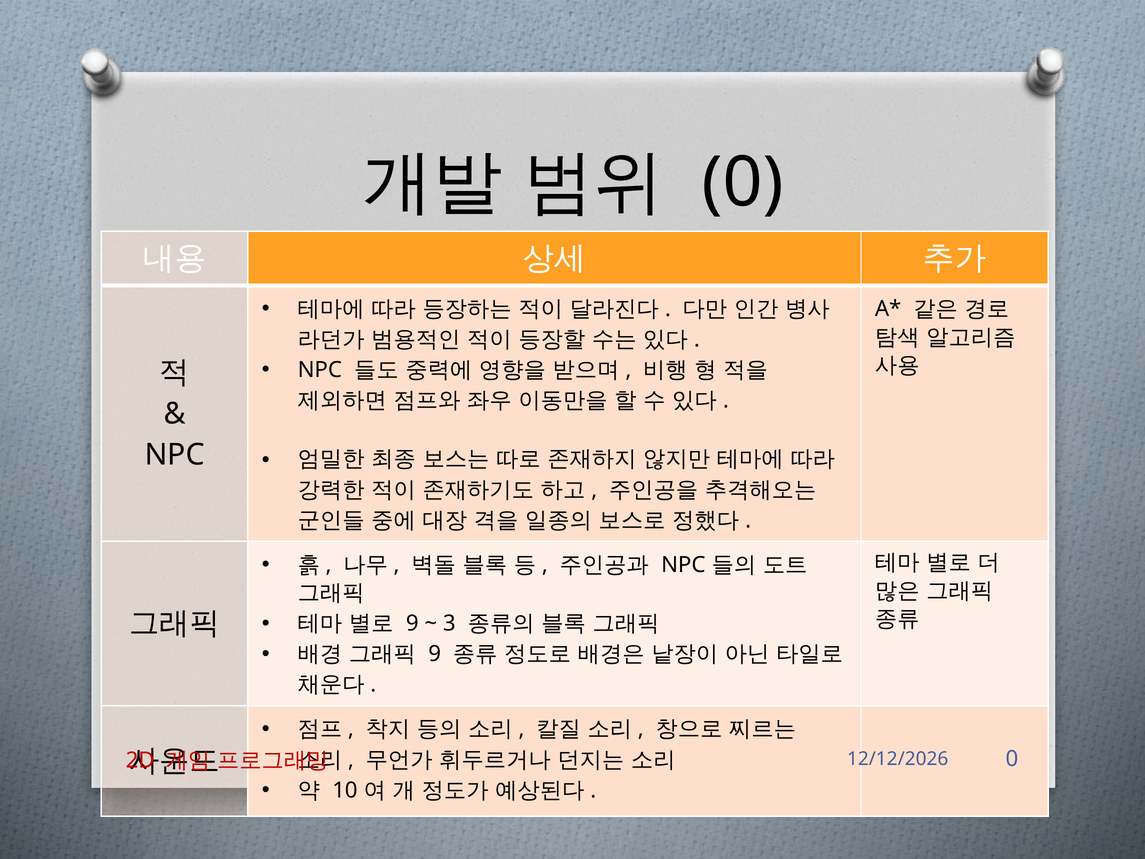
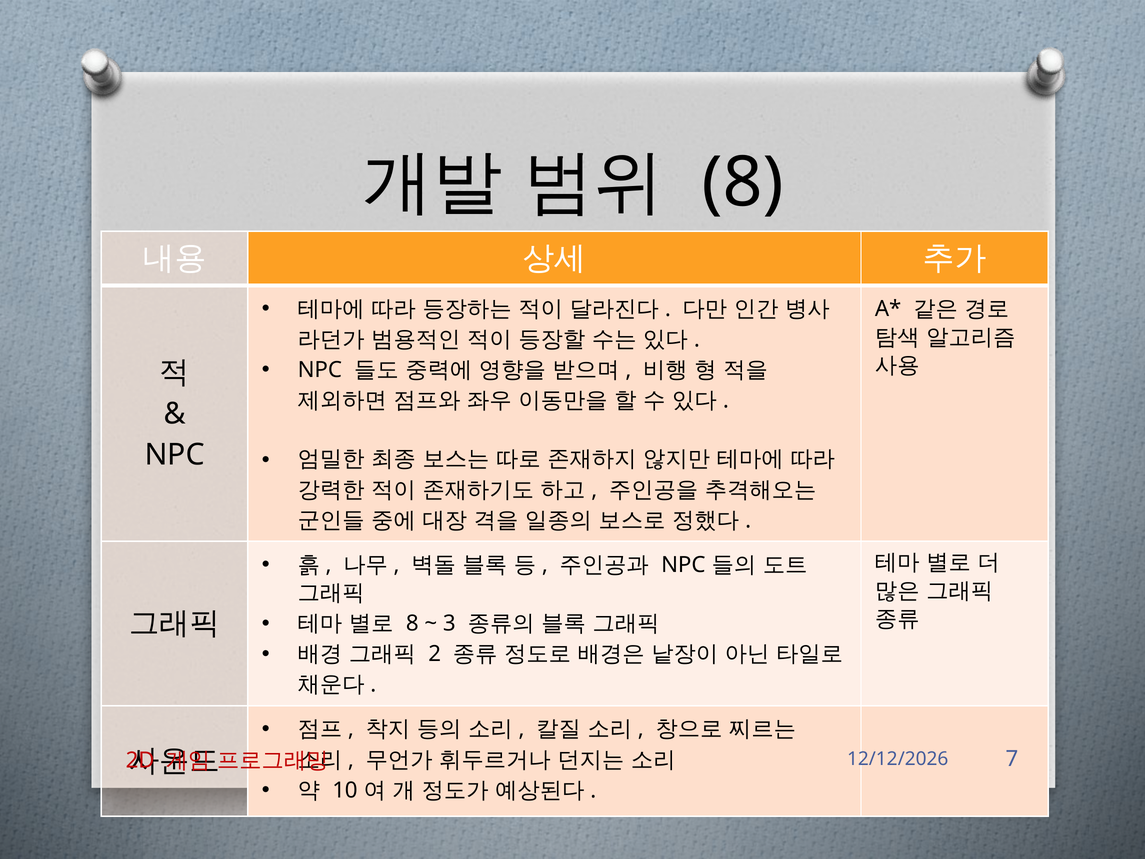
0: 0 -> 8 (743, 183)
9: 9 -> 8 (412, 623)
9: 9 -> 2 (435, 654)
0: 0 -> 7 (1012, 759)
